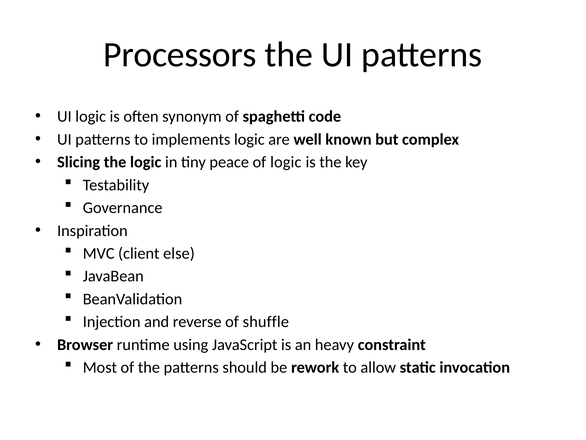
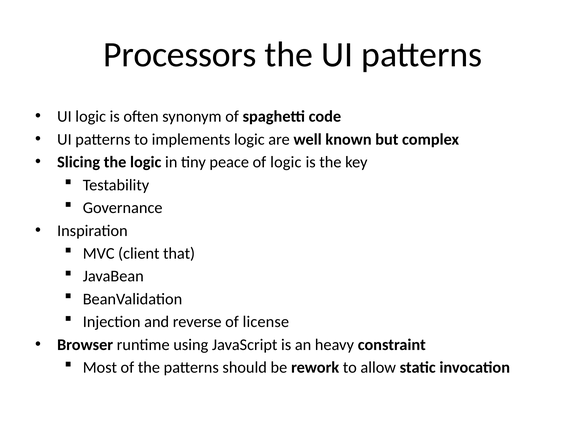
else: else -> that (179, 253)
shuffle: shuffle -> license (266, 322)
